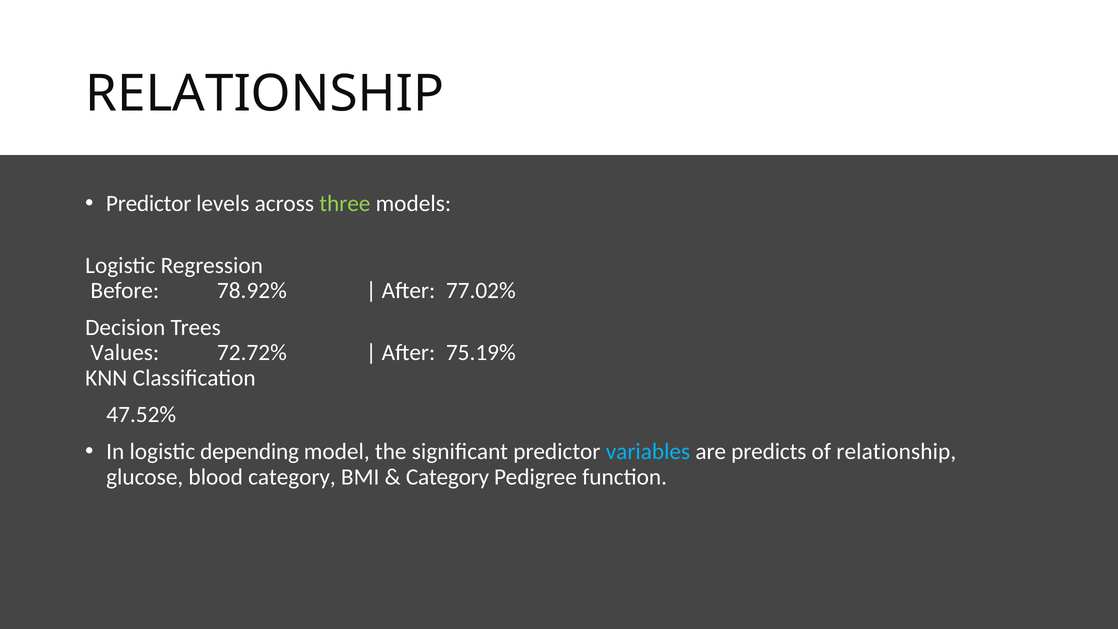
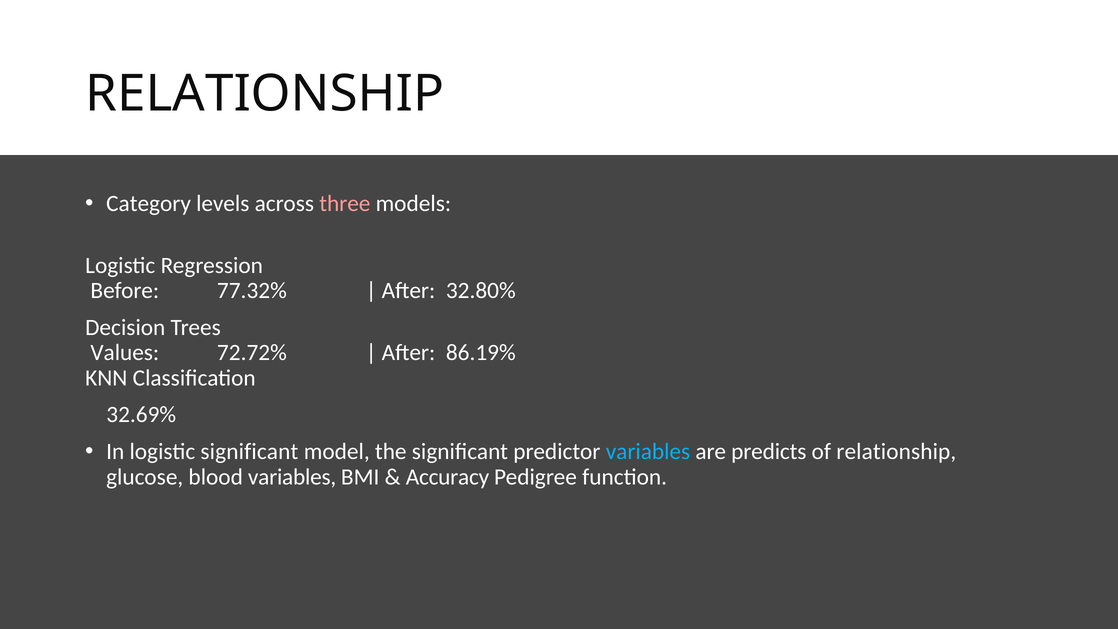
Predictor: Predictor -> Category (149, 203)
three colour: light green -> pink (345, 203)
78.92%: 78.92% -> 77.32% (252, 291)
77.02%: 77.02% -> 32.80% (481, 291)
75.19%: 75.19% -> 86.19% (481, 353)
47.52%: 47.52% -> 32.69% (141, 415)
logistic depending: depending -> significant (249, 452)
blood category: category -> variables (292, 477)
Category: Category -> Accuracy (447, 477)
